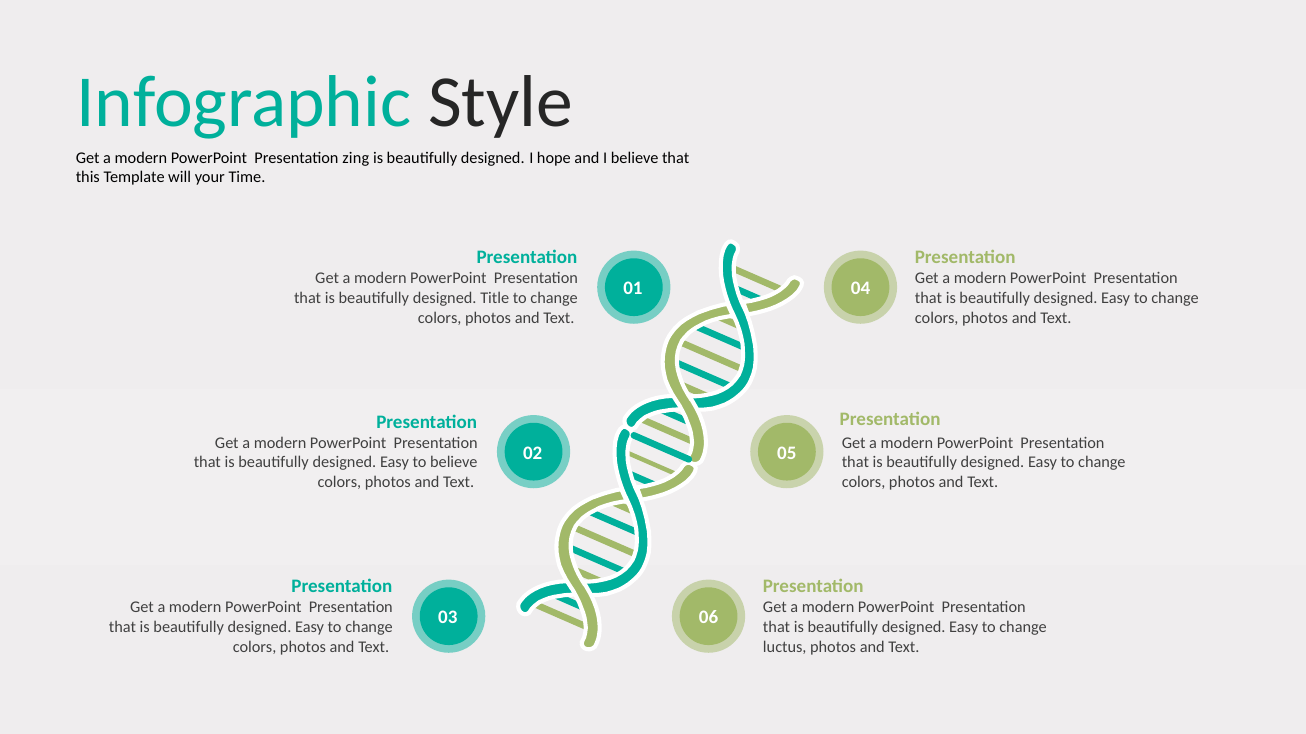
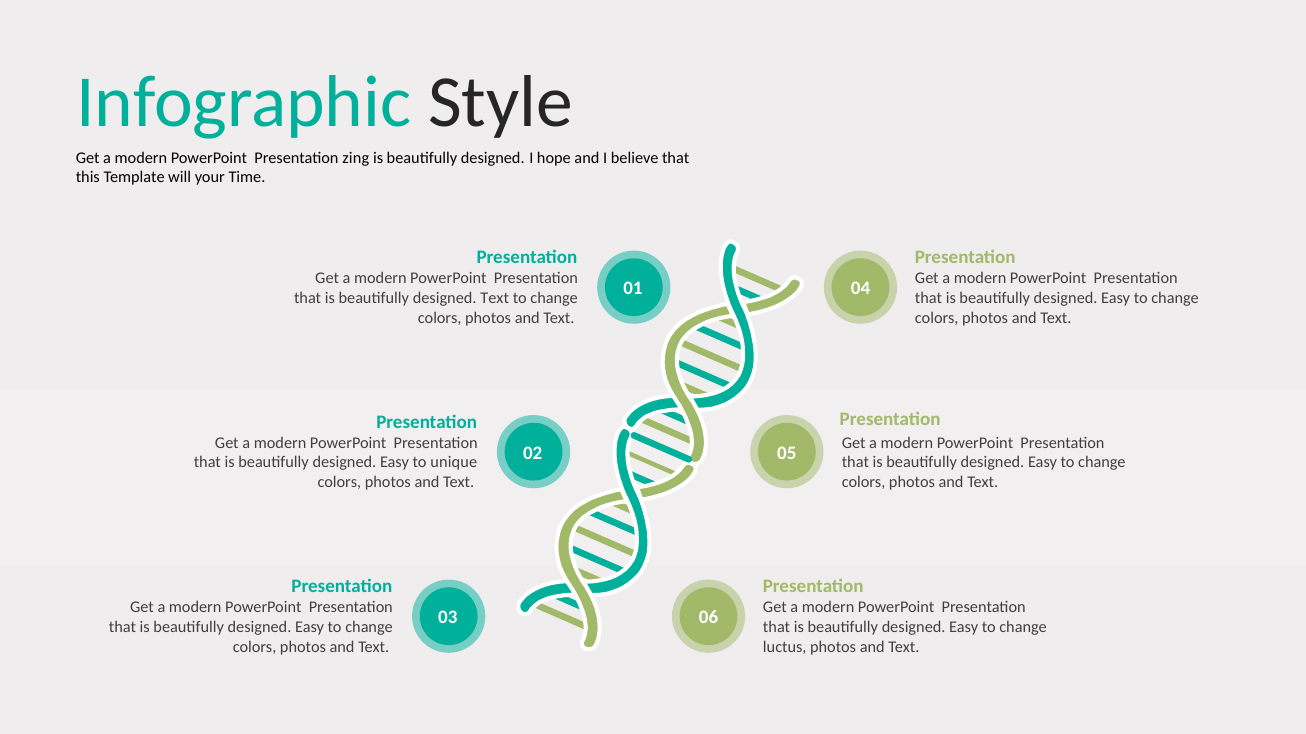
designed Title: Title -> Text (495, 298)
to believe: believe -> unique (454, 463)
